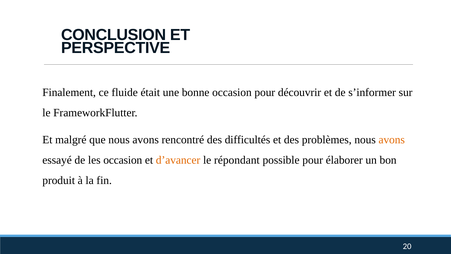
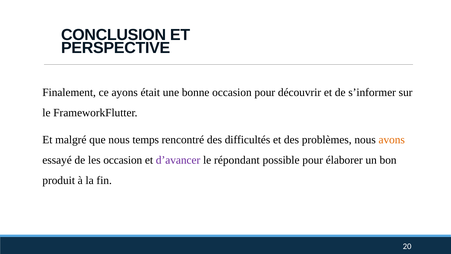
fluide: fluide -> ayons (125, 92)
que nous avons: avons -> temps (146, 140)
d’avancer colour: orange -> purple (178, 160)
